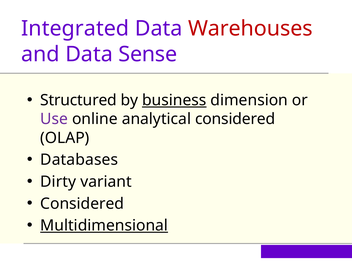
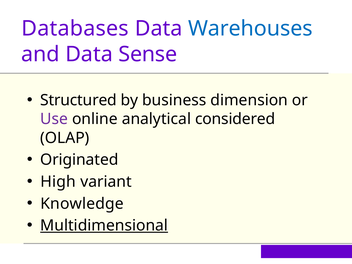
Integrated: Integrated -> Databases (75, 29)
Warehouses colour: red -> blue (250, 29)
business underline: present -> none (174, 100)
Databases: Databases -> Originated (79, 160)
Dirty: Dirty -> High (58, 182)
Considered: Considered -> Knowledge (82, 204)
